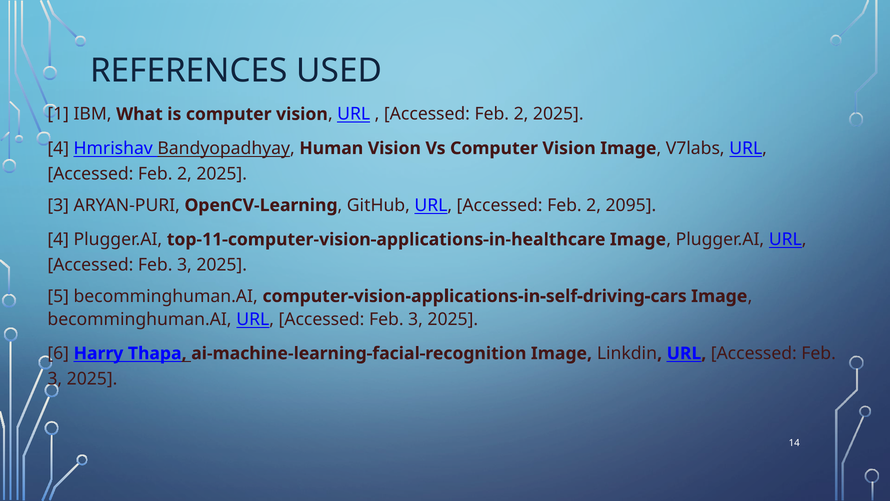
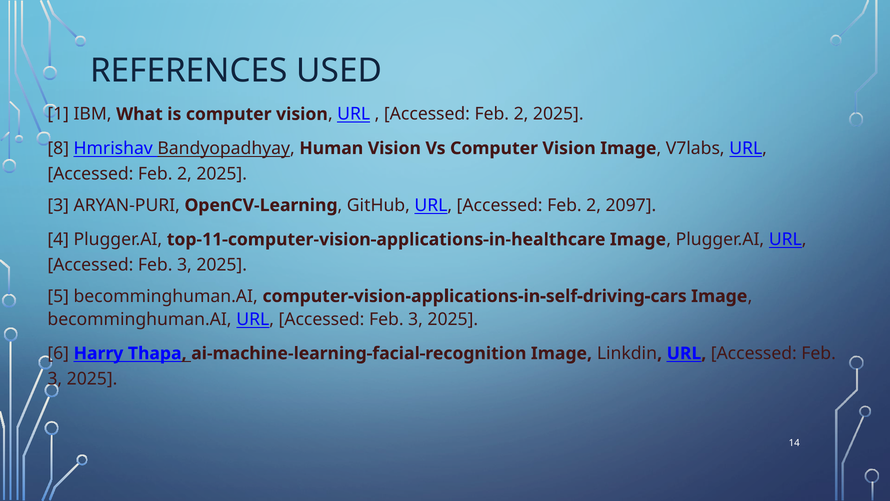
4: 4 -> 8 (58, 148)
2095: 2095 -> 2097 (631, 205)
